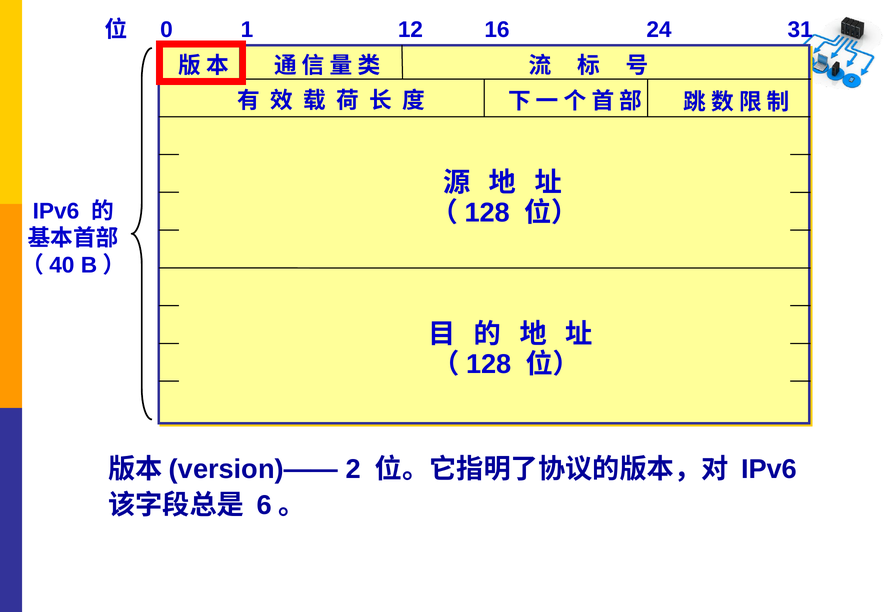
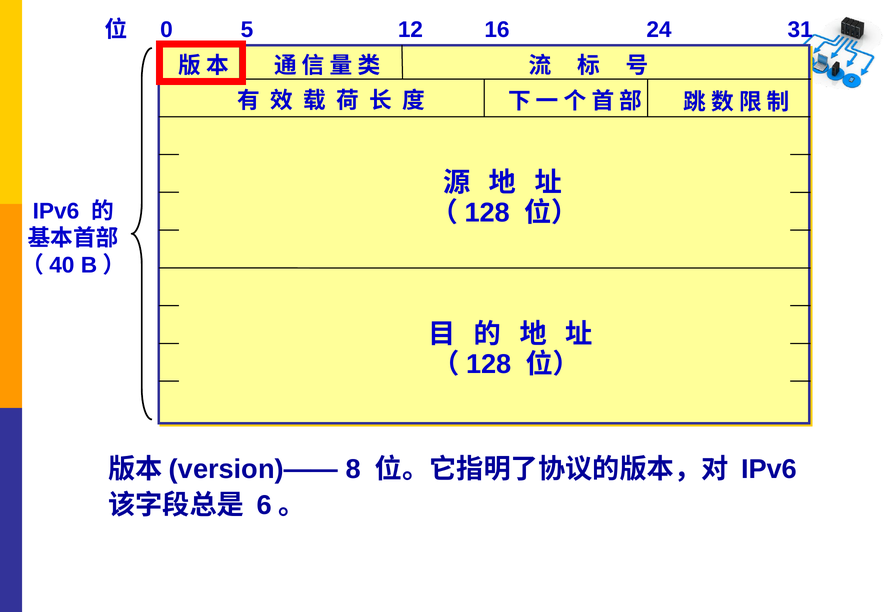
1: 1 -> 5 (247, 30)
2: 2 -> 8 (353, 469)
